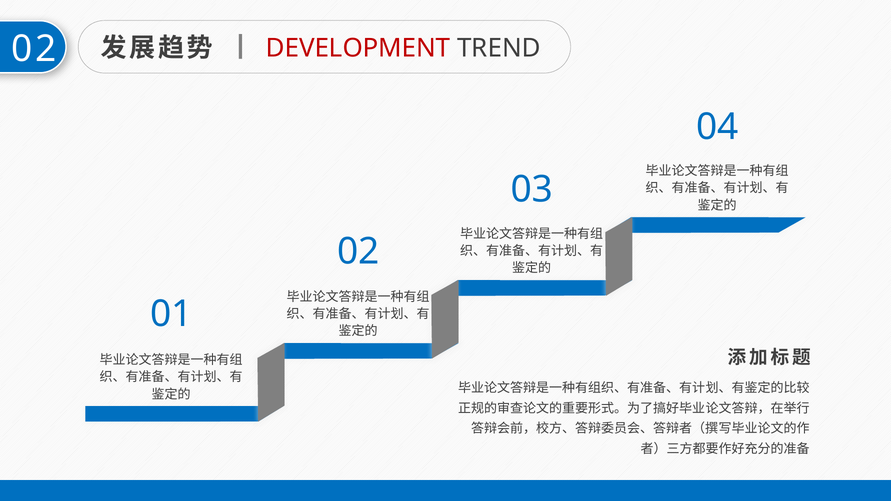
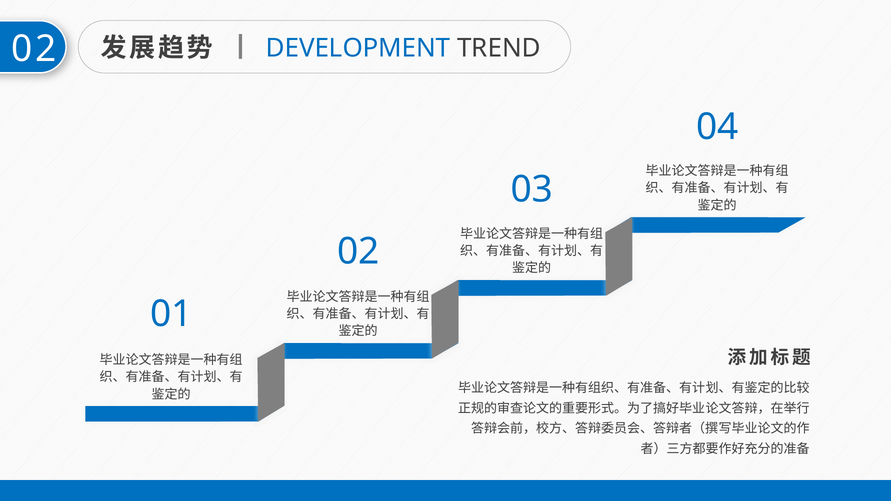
DEVELOPMENT colour: red -> blue (358, 48)
